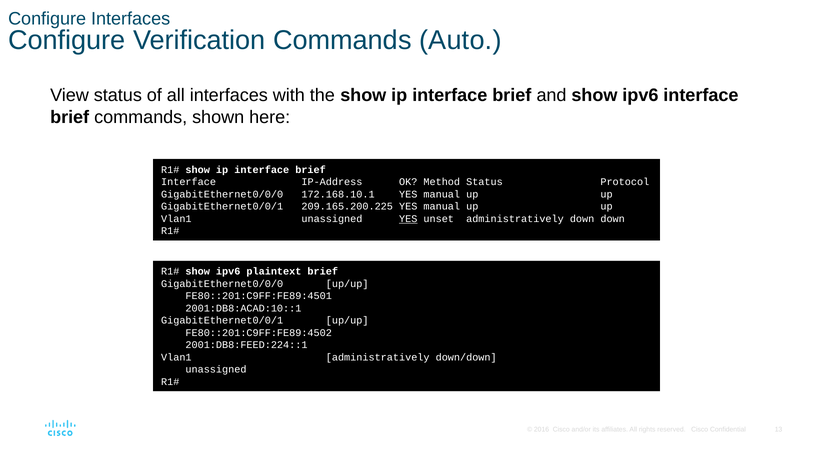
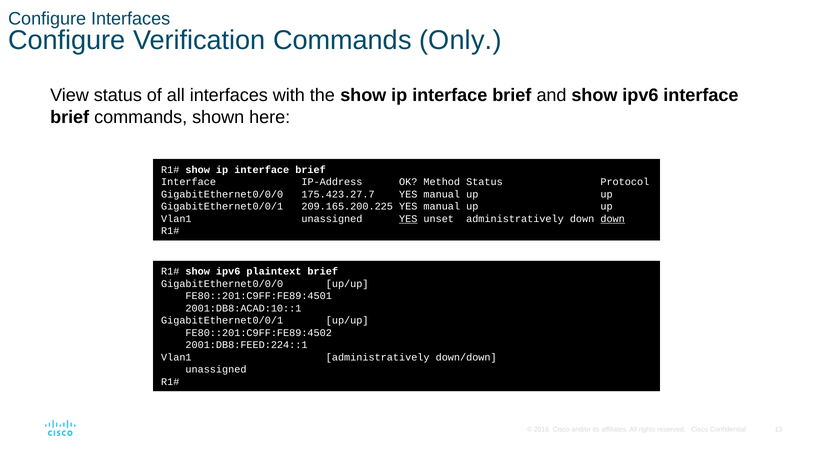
Auto: Auto -> Only (460, 40)
172.168.10.1: 172.168.10.1 -> 175.423.27.7 (338, 194)
down underline: none -> present (613, 218)
